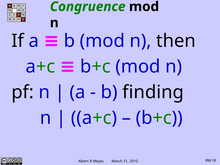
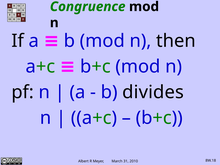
finding: finding -> divides (153, 92)
